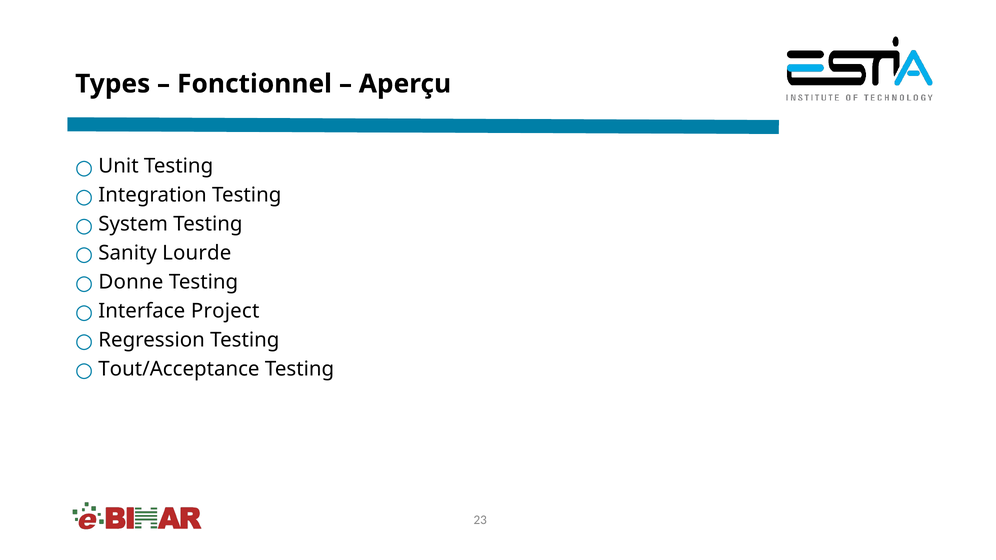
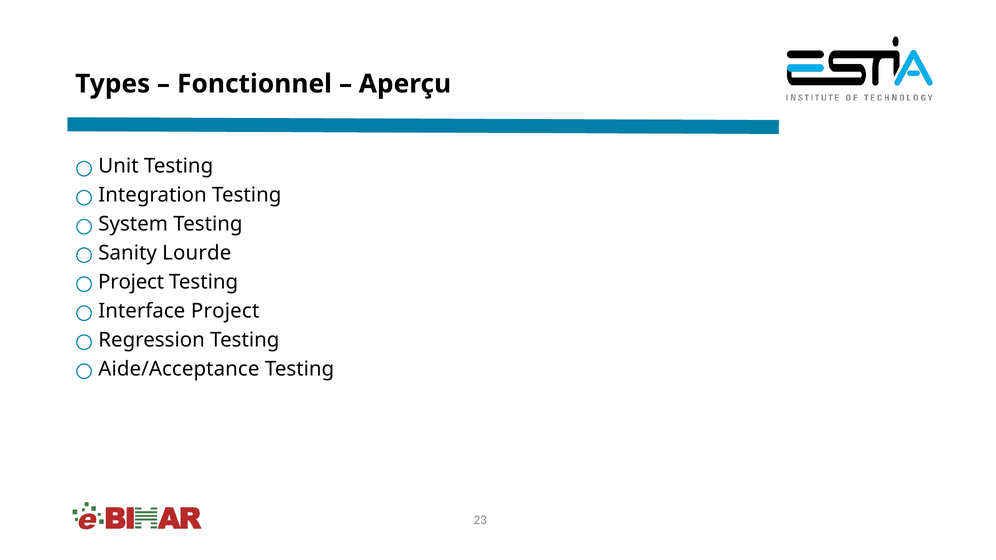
Donne: Donne -> Project (131, 282)
Tout/Acceptance: Tout/Acceptance -> Aide/Acceptance (179, 369)
